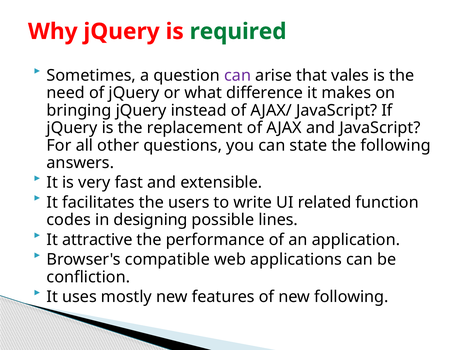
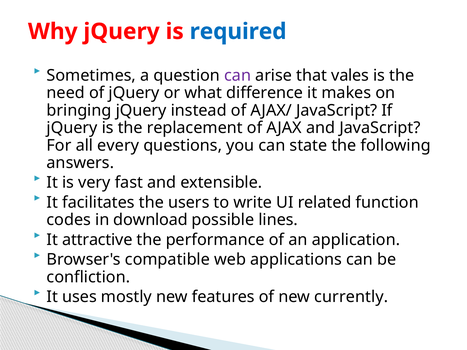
required colour: green -> blue (238, 32)
other: other -> every (118, 145)
designing: designing -> download (151, 220)
new following: following -> currently (351, 297)
